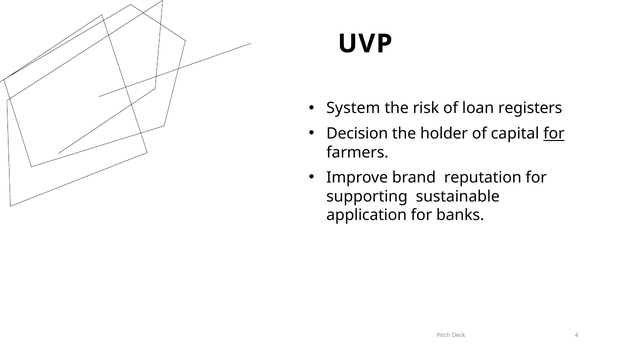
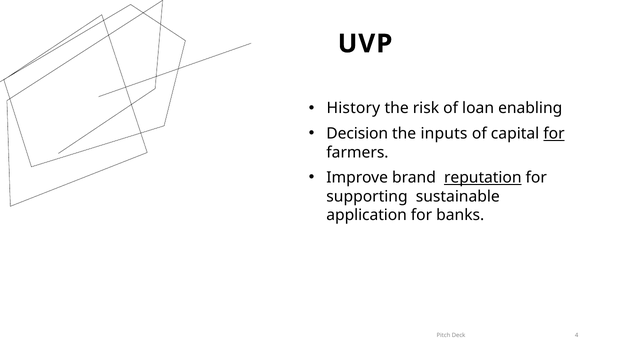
System: System -> History (353, 108)
registers: registers -> enabling (530, 108)
holder: holder -> inputs (444, 134)
reputation underline: none -> present (483, 178)
